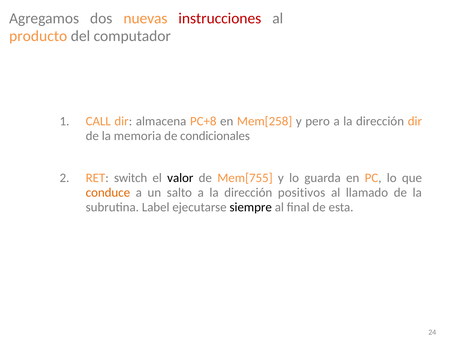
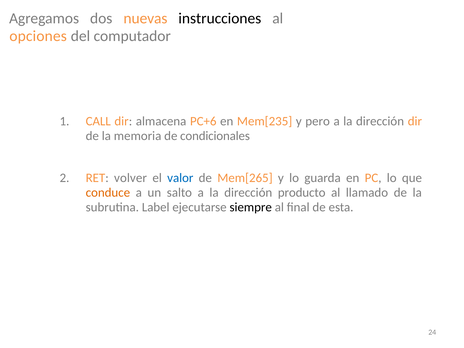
instrucciones colour: red -> black (220, 19)
producto: producto -> opciones (38, 36)
PC+8: PC+8 -> PC+6 (203, 121)
Mem[258: Mem[258 -> Mem[235 (265, 121)
switch: switch -> volver (131, 178)
valor colour: black -> blue (180, 178)
Mem[755: Mem[755 -> Mem[265 (245, 178)
positivos: positivos -> producto (302, 192)
